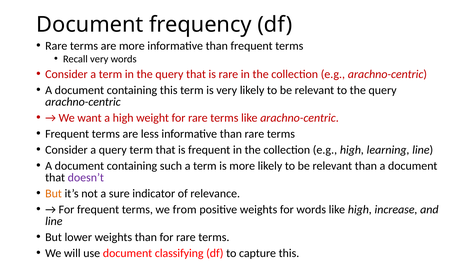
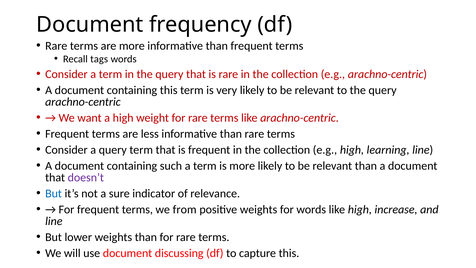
Recall very: very -> tags (99, 59)
But colour: orange -> blue (54, 193)
classifying: classifying -> discussing (179, 253)
